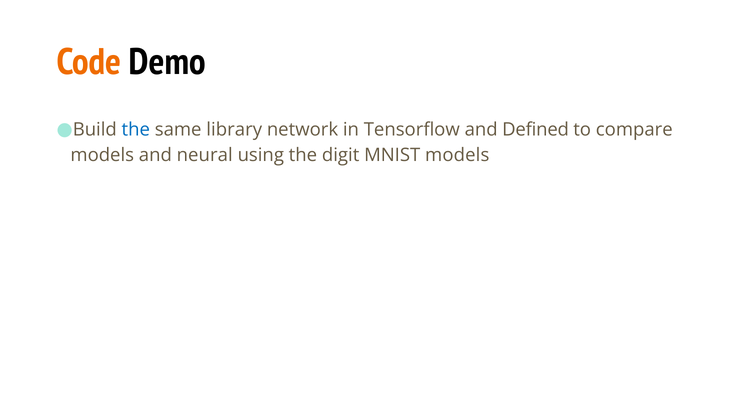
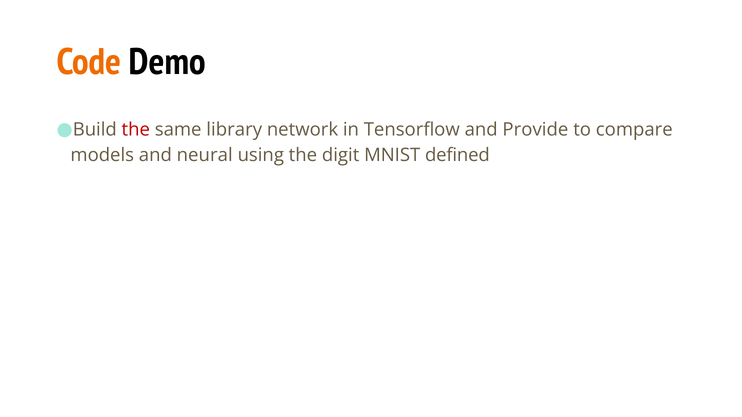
the colour: blue -> red (136, 130)
Defined: Defined -> Provide (535, 130)
MNIST models: models -> defined (457, 155)
